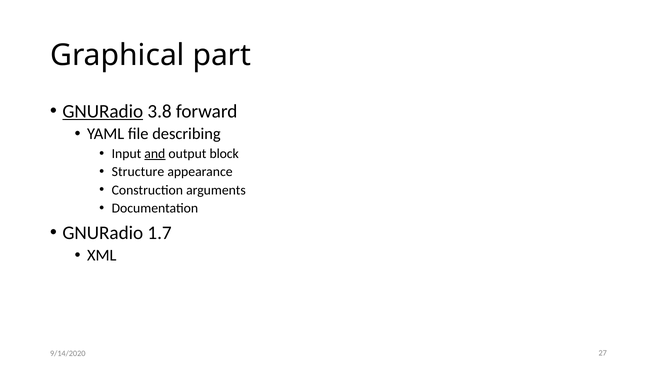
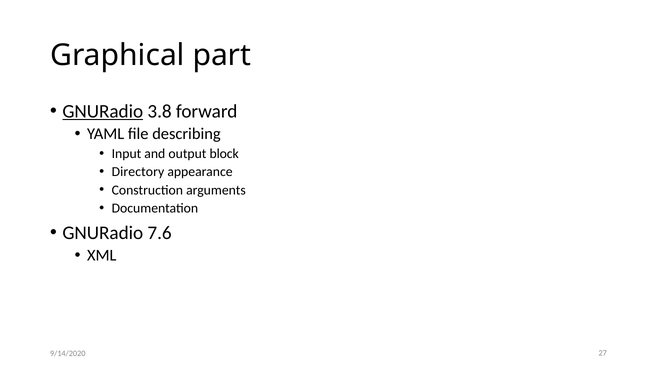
and underline: present -> none (155, 153)
Structure: Structure -> Directory (138, 172)
1.7: 1.7 -> 7.6 (160, 233)
